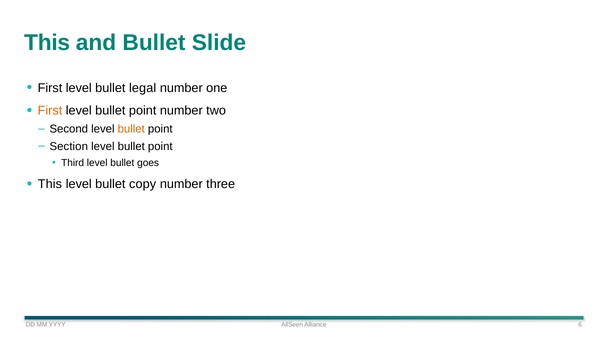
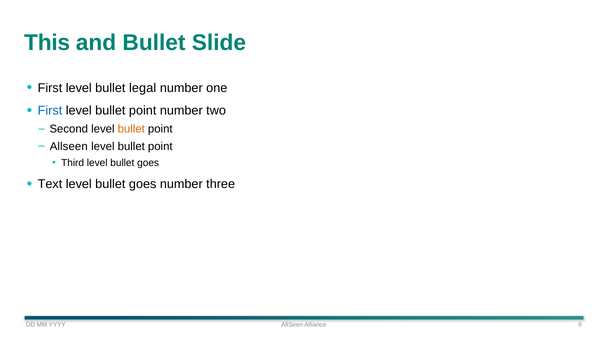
First colour: orange -> blue (50, 111)
Section: Section -> Allseen (69, 146)
This: This -> Text (50, 184)
copy: copy -> goes (143, 184)
